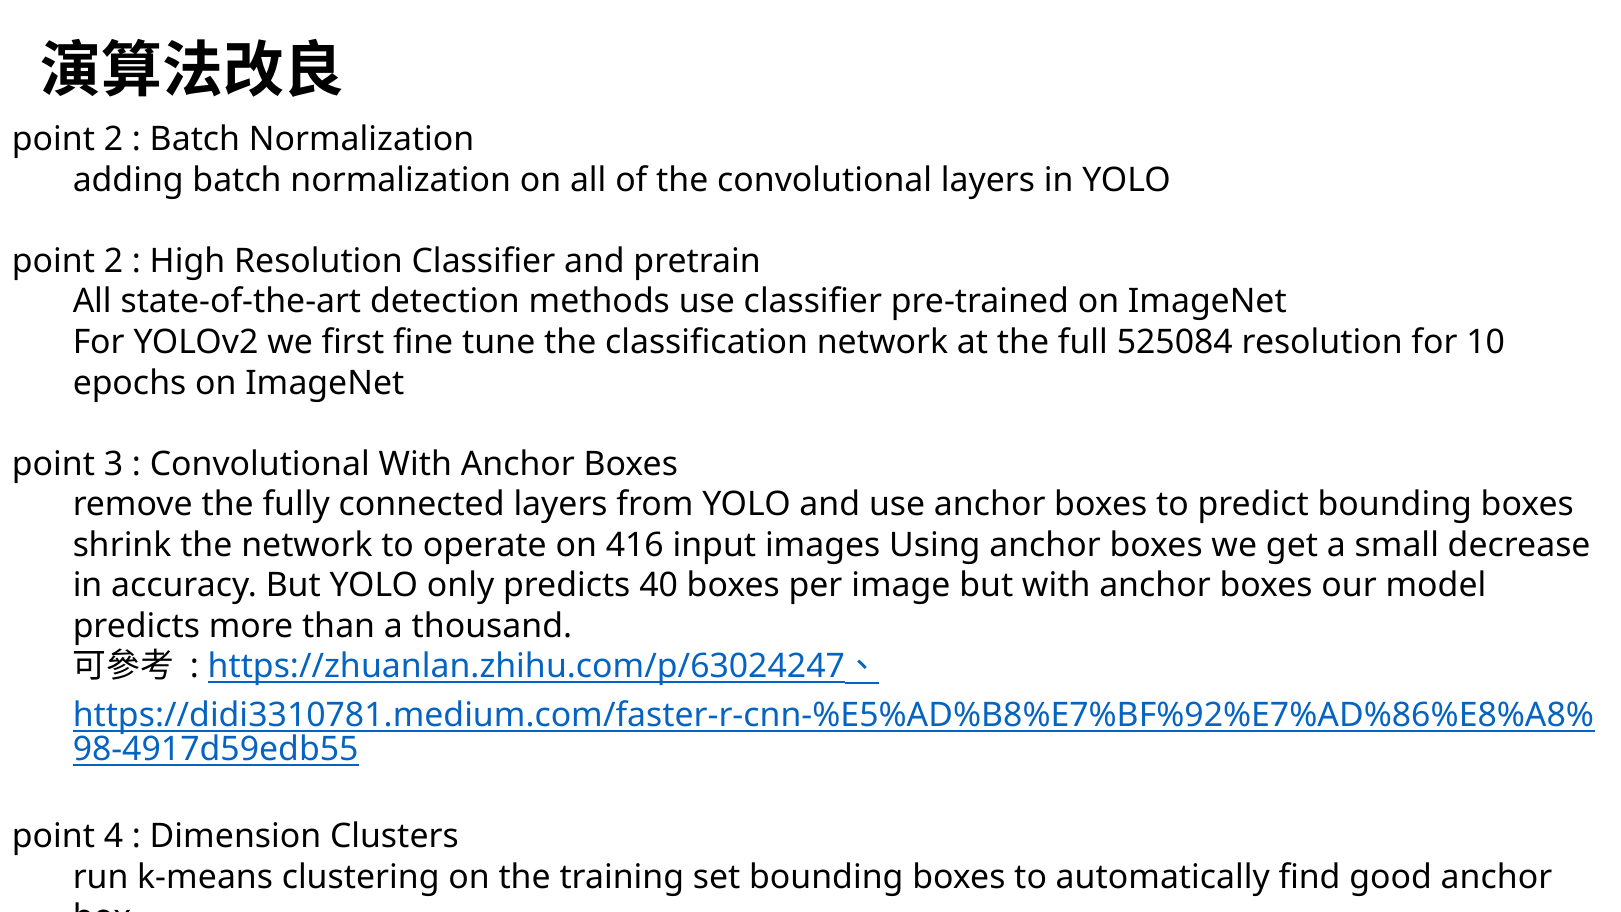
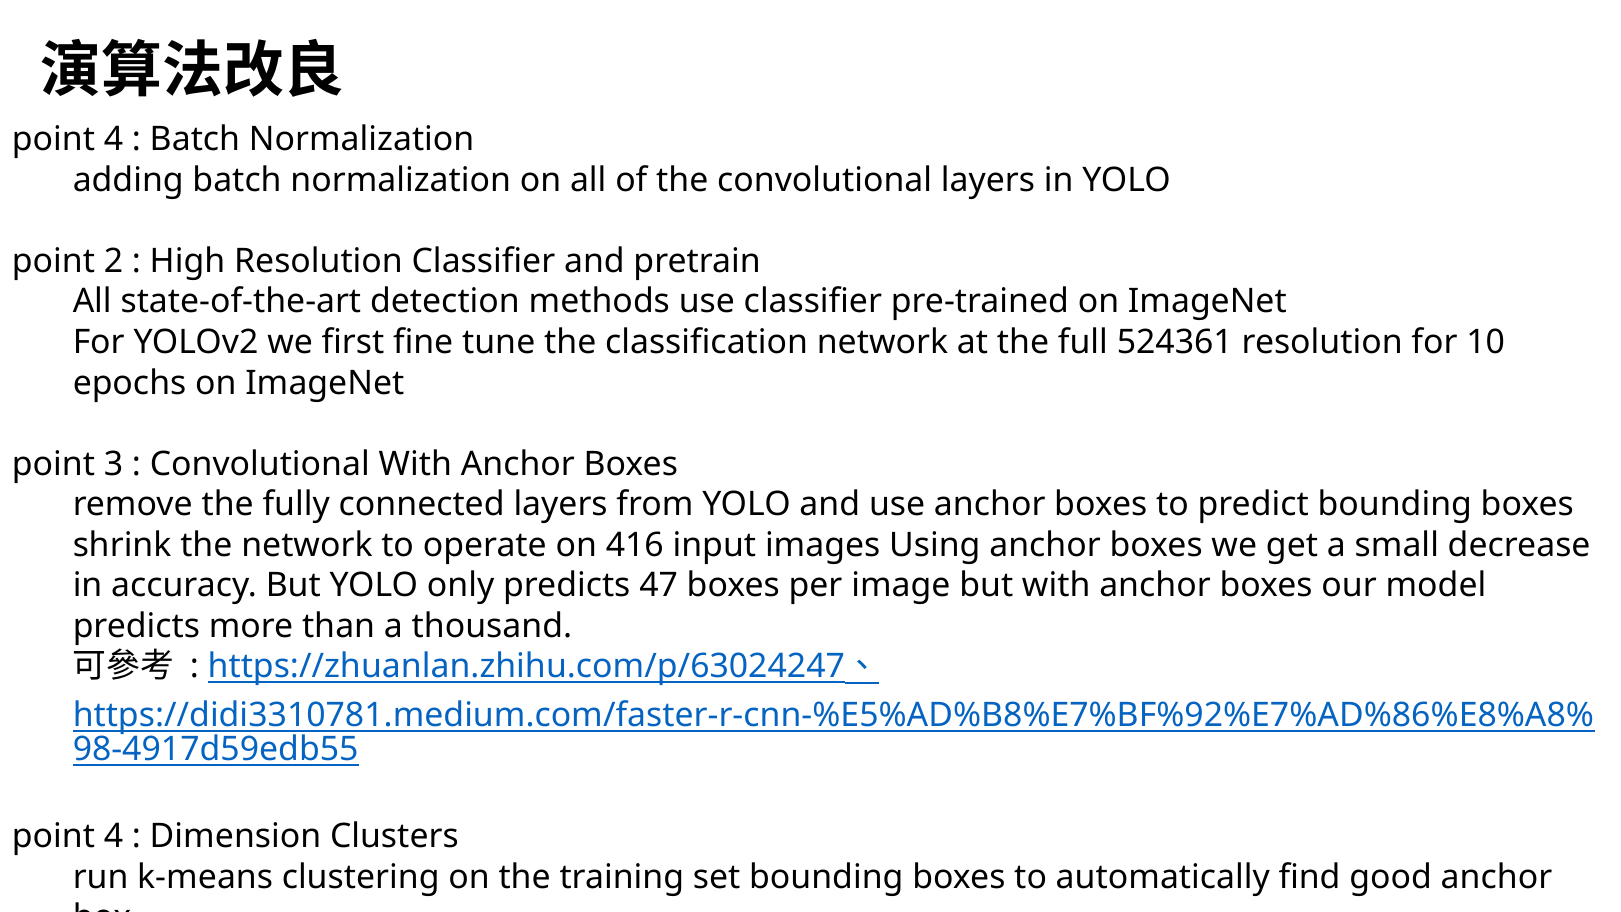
2: 2 -> 4 (113, 140)
525084: 525084 -> 524361 (1175, 342)
40: 40 -> 47 (659, 586)
